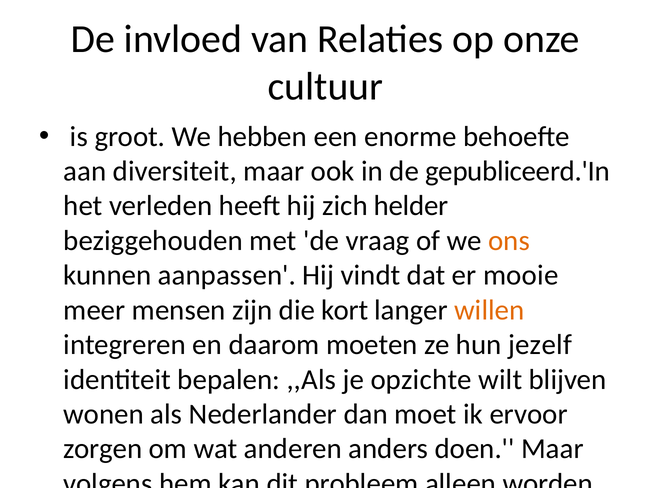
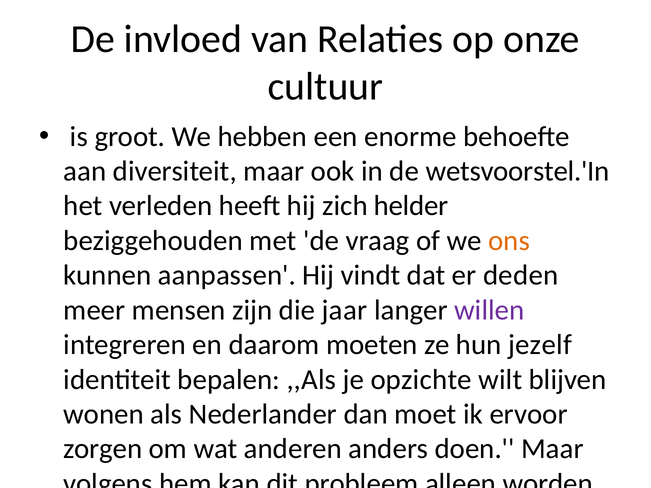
gepubliceerd.'In: gepubliceerd.'In -> wetsvoorstel.'In (518, 171)
mooie: mooie -> deden (521, 275)
kort: kort -> jaar (344, 310)
willen colour: orange -> purple (489, 310)
